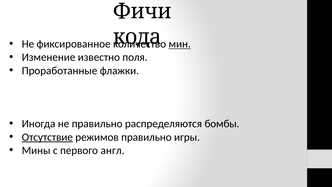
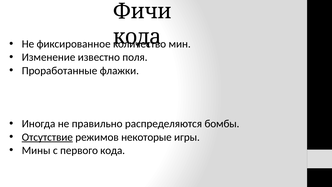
мин underline: present -> none (180, 44)
режимов правильно: правильно -> некоторые (146, 137)
первого англ: англ -> кода (113, 150)
